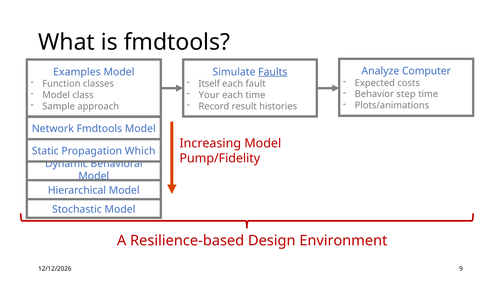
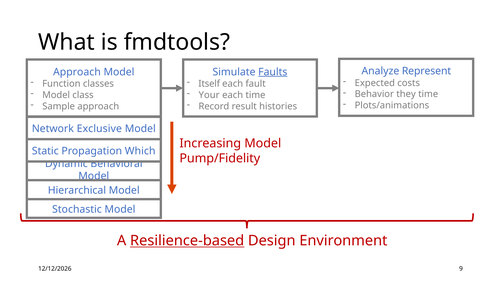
Computer: Computer -> Represent (426, 71)
Examples: Examples -> Approach (77, 72)
step: step -> they (406, 94)
Network Fmdtools: Fmdtools -> Exclusive (99, 129)
Resilience-based underline: none -> present (187, 241)
